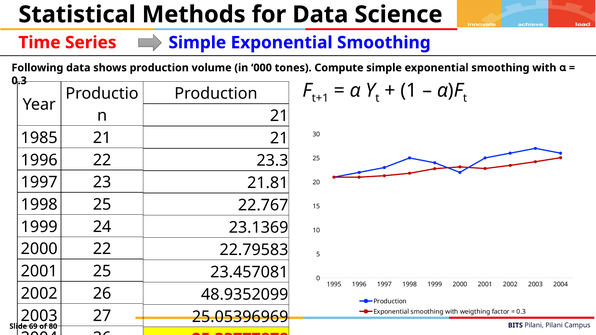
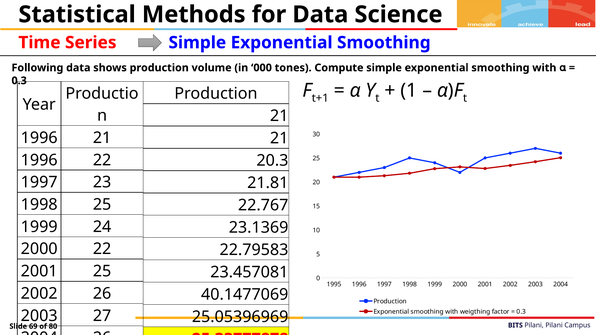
1985: 1985 -> 1996 (39, 138)
23.3: 23.3 -> 20.3 (272, 161)
48.9352099: 48.9352099 -> 40.1477069 (245, 295)
